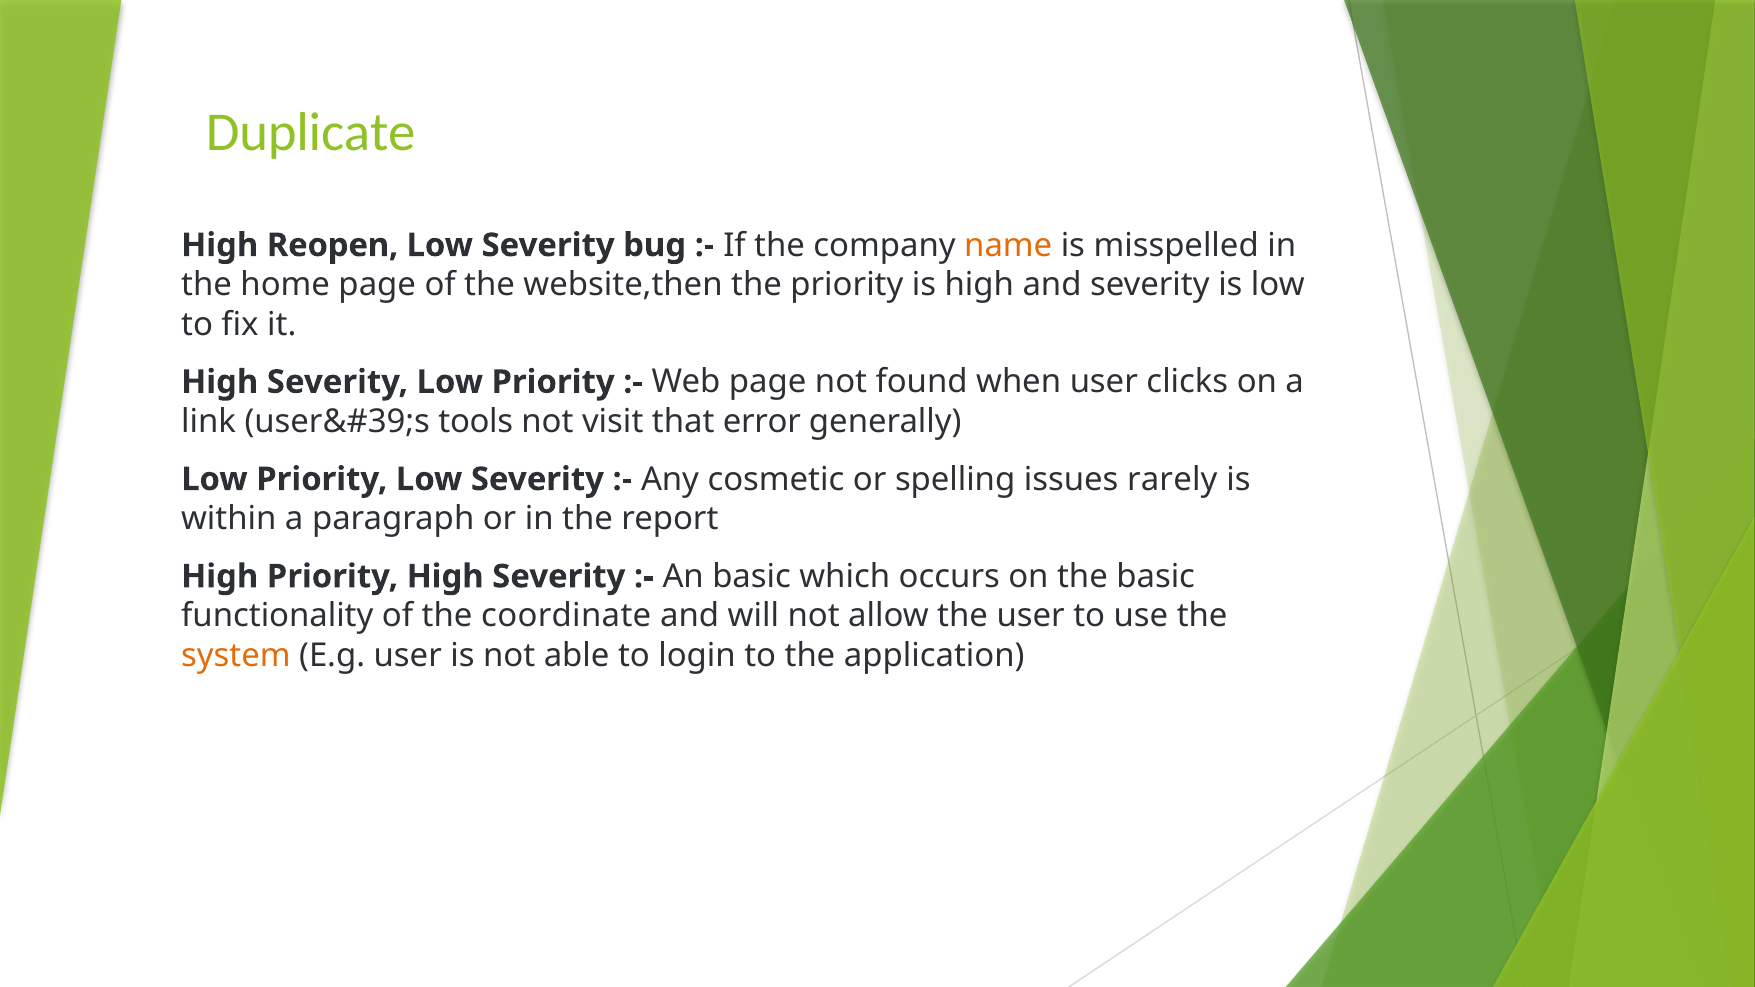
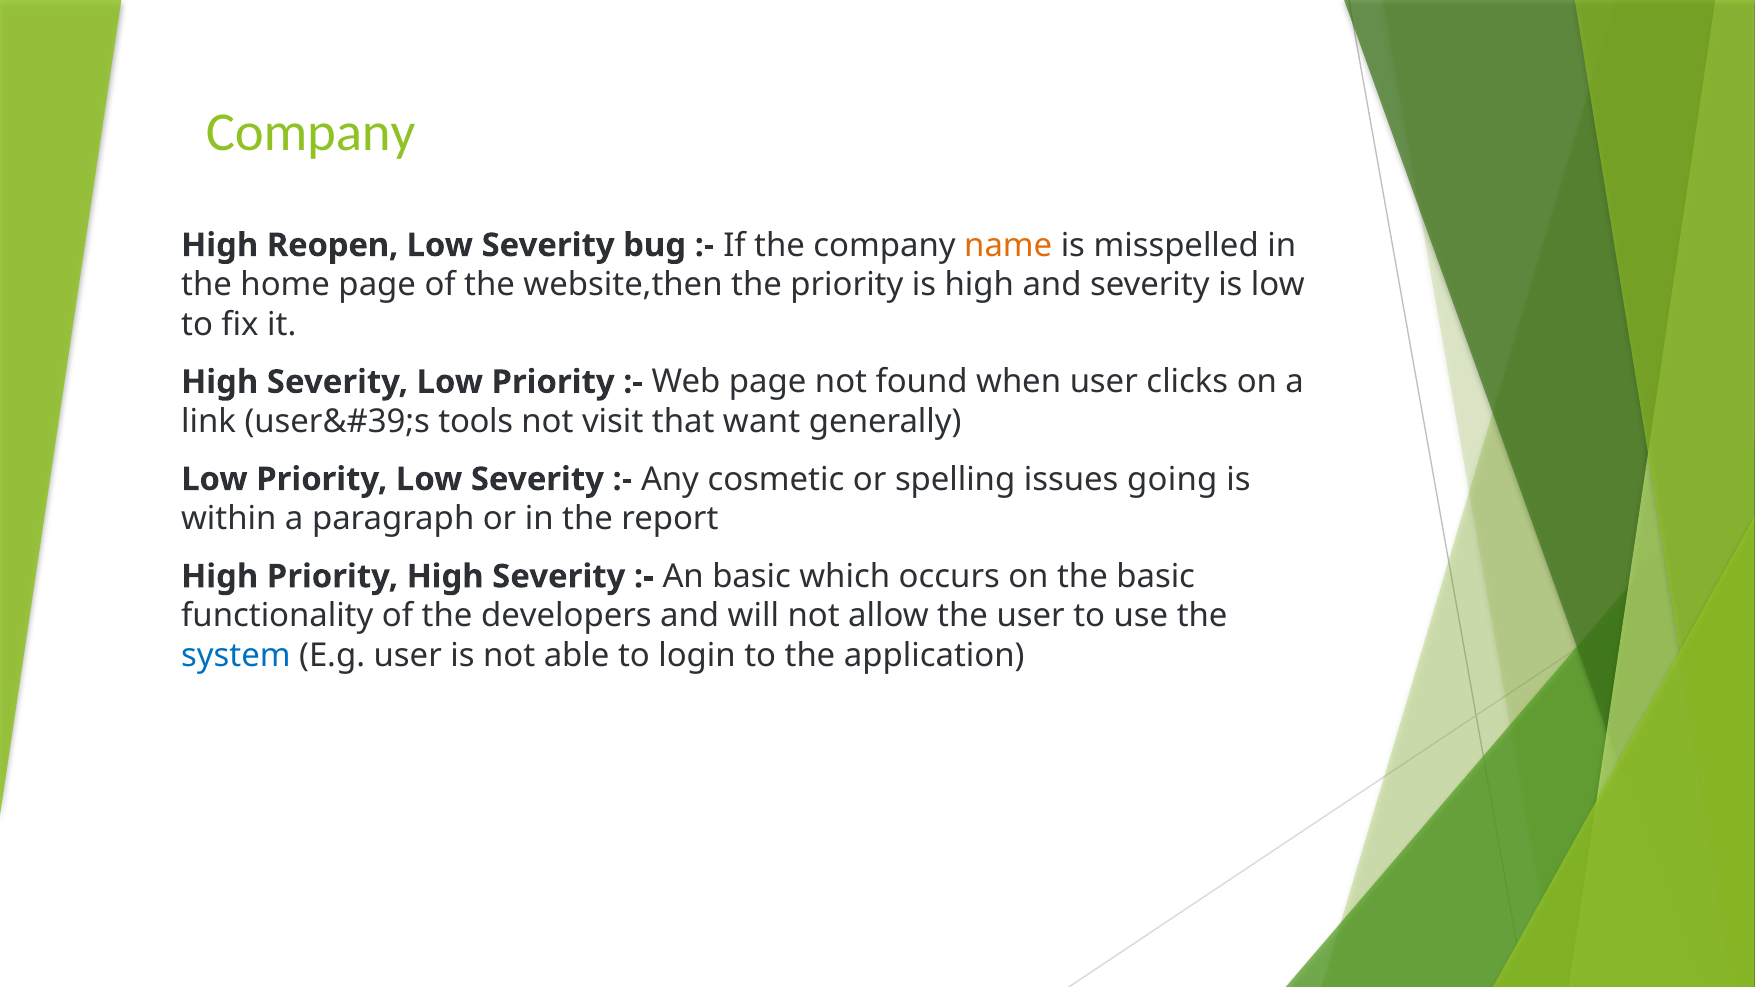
Duplicate: Duplicate -> Company (311, 132)
error: error -> want (762, 422)
rarely: rarely -> going (1172, 479)
coordinate: coordinate -> developers (566, 616)
system colour: orange -> blue (236, 656)
